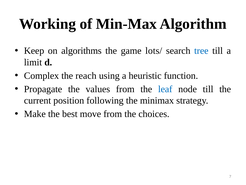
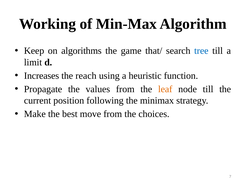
lots/: lots/ -> that/ (154, 51)
Complex: Complex -> Increases (42, 76)
leaf colour: blue -> orange (165, 89)
